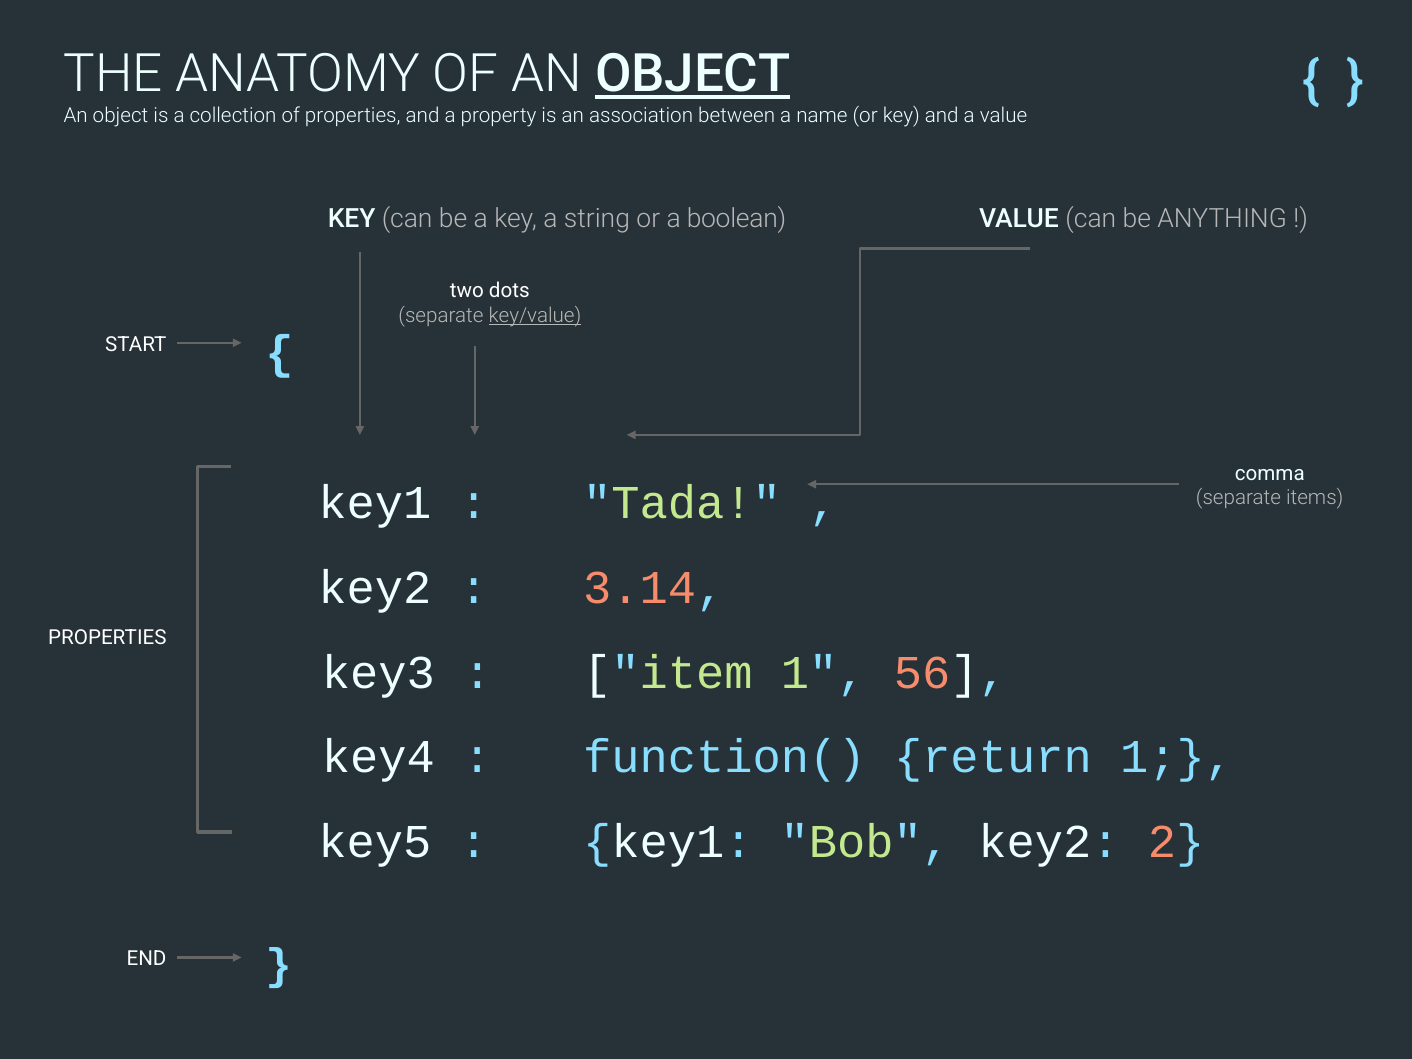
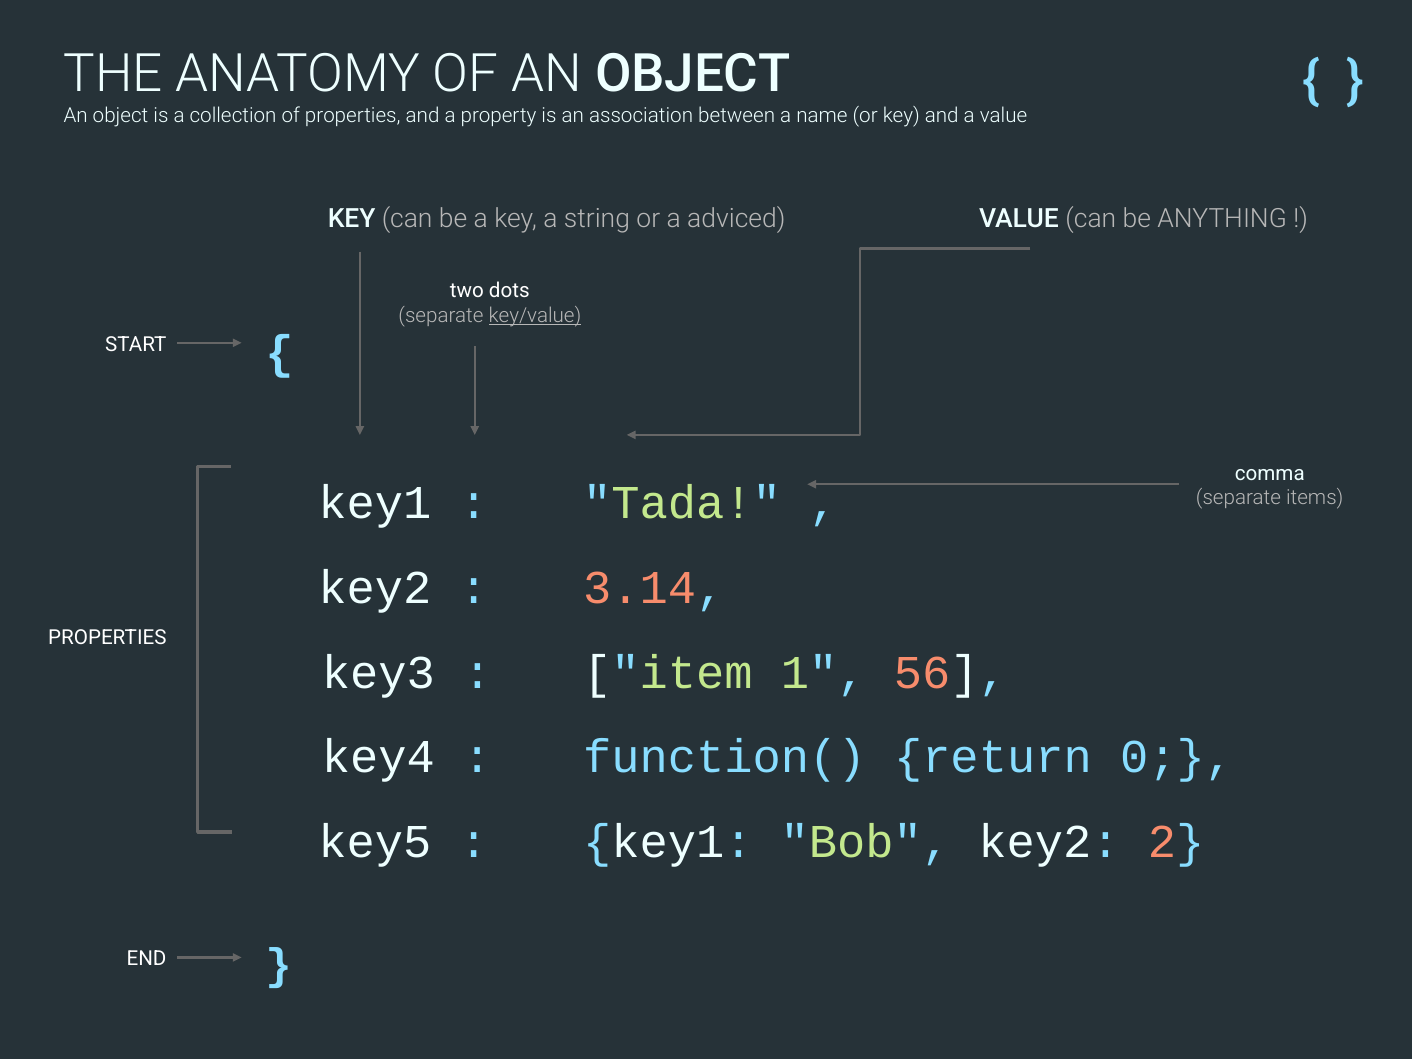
OBJECT underline: present -> none (693, 74)
boolean: boolean -> adviced (736, 218)
return 1: 1 -> 0 (1177, 757)
